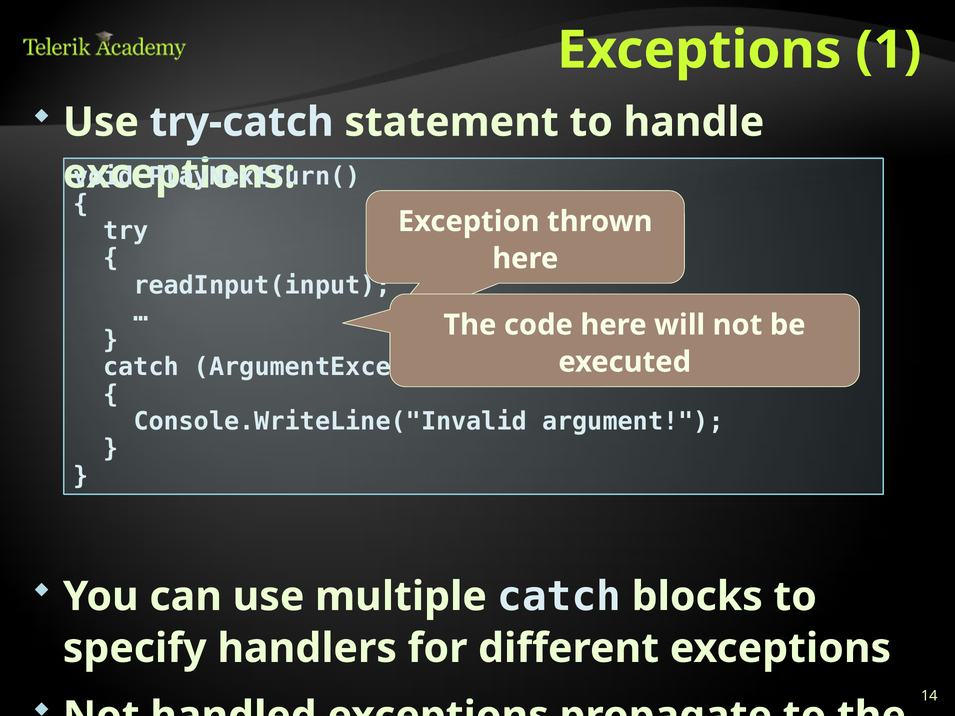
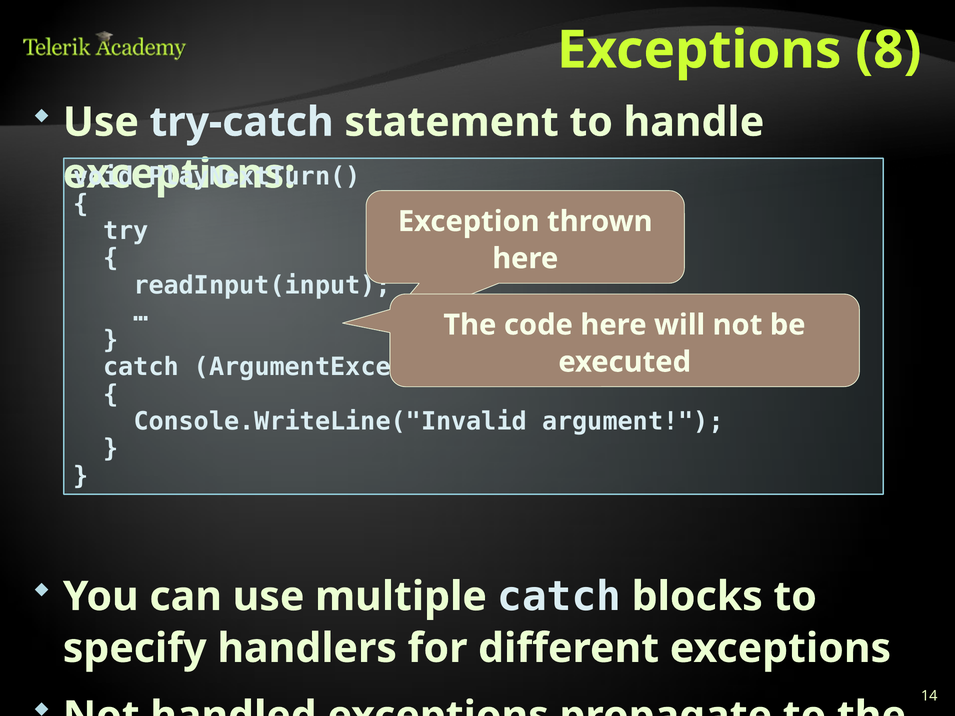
1: 1 -> 8 (888, 50)
